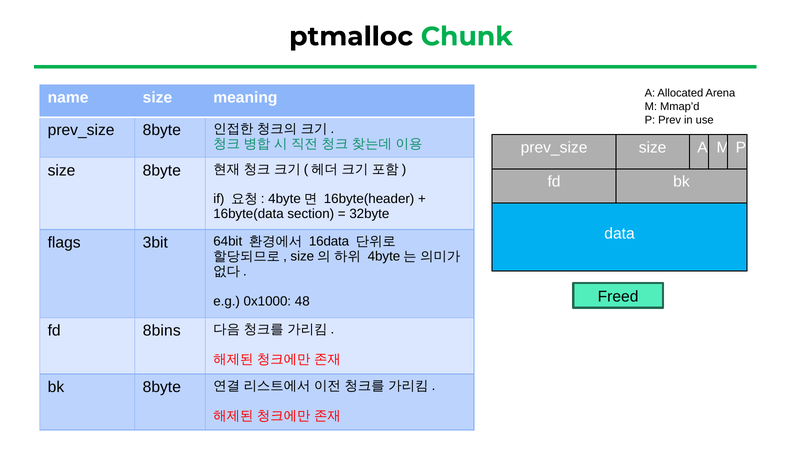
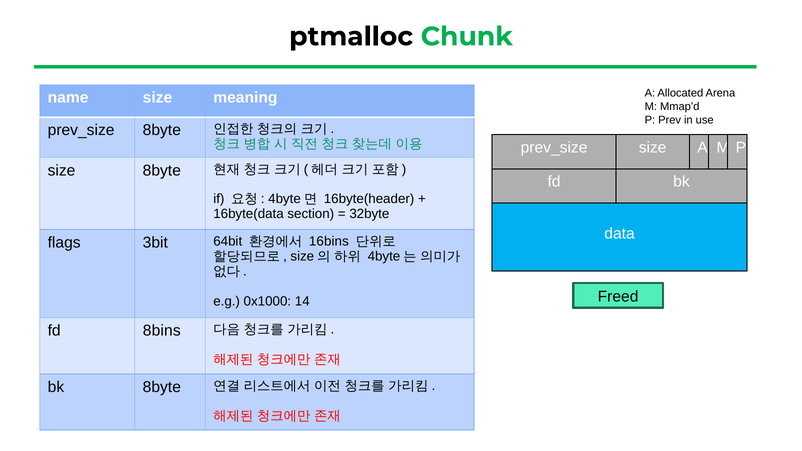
16data: 16data -> 16bins (329, 241)
48: 48 -> 14 (302, 301)
